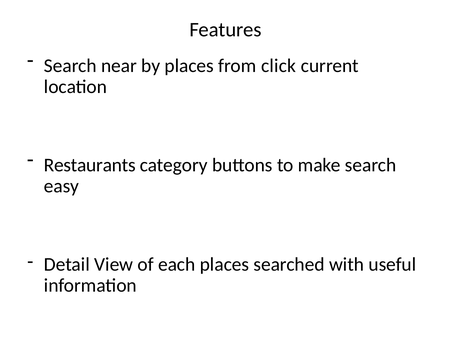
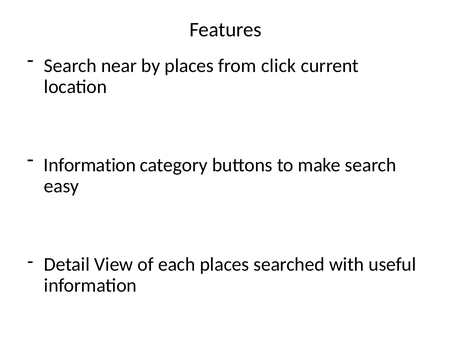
Restaurants: Restaurants -> Information (90, 165)
